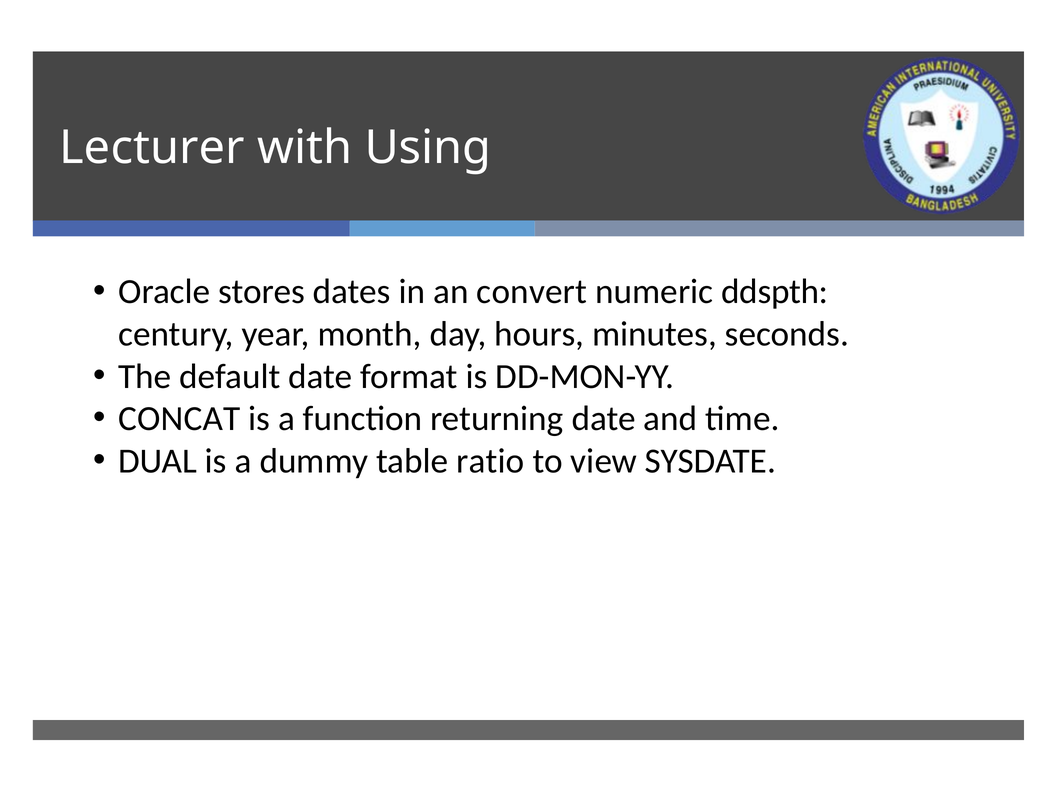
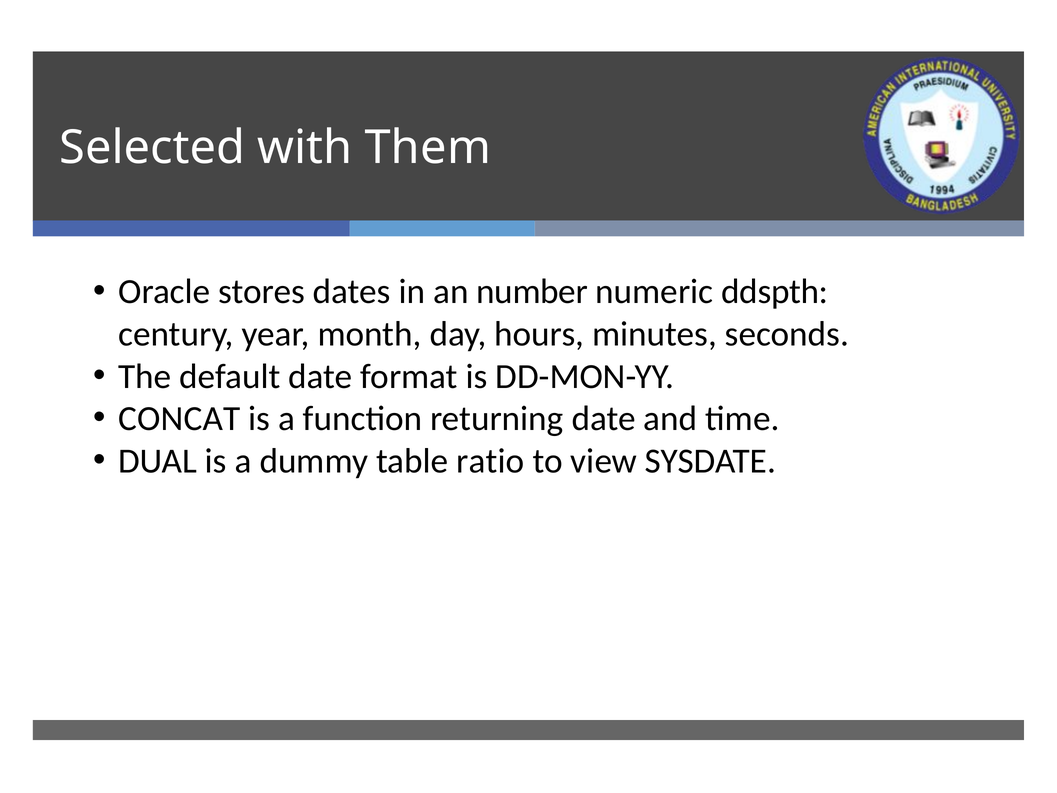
Lecturer: Lecturer -> Selected (152, 147)
Using: Using -> Them (428, 147)
convert: convert -> number (532, 292)
